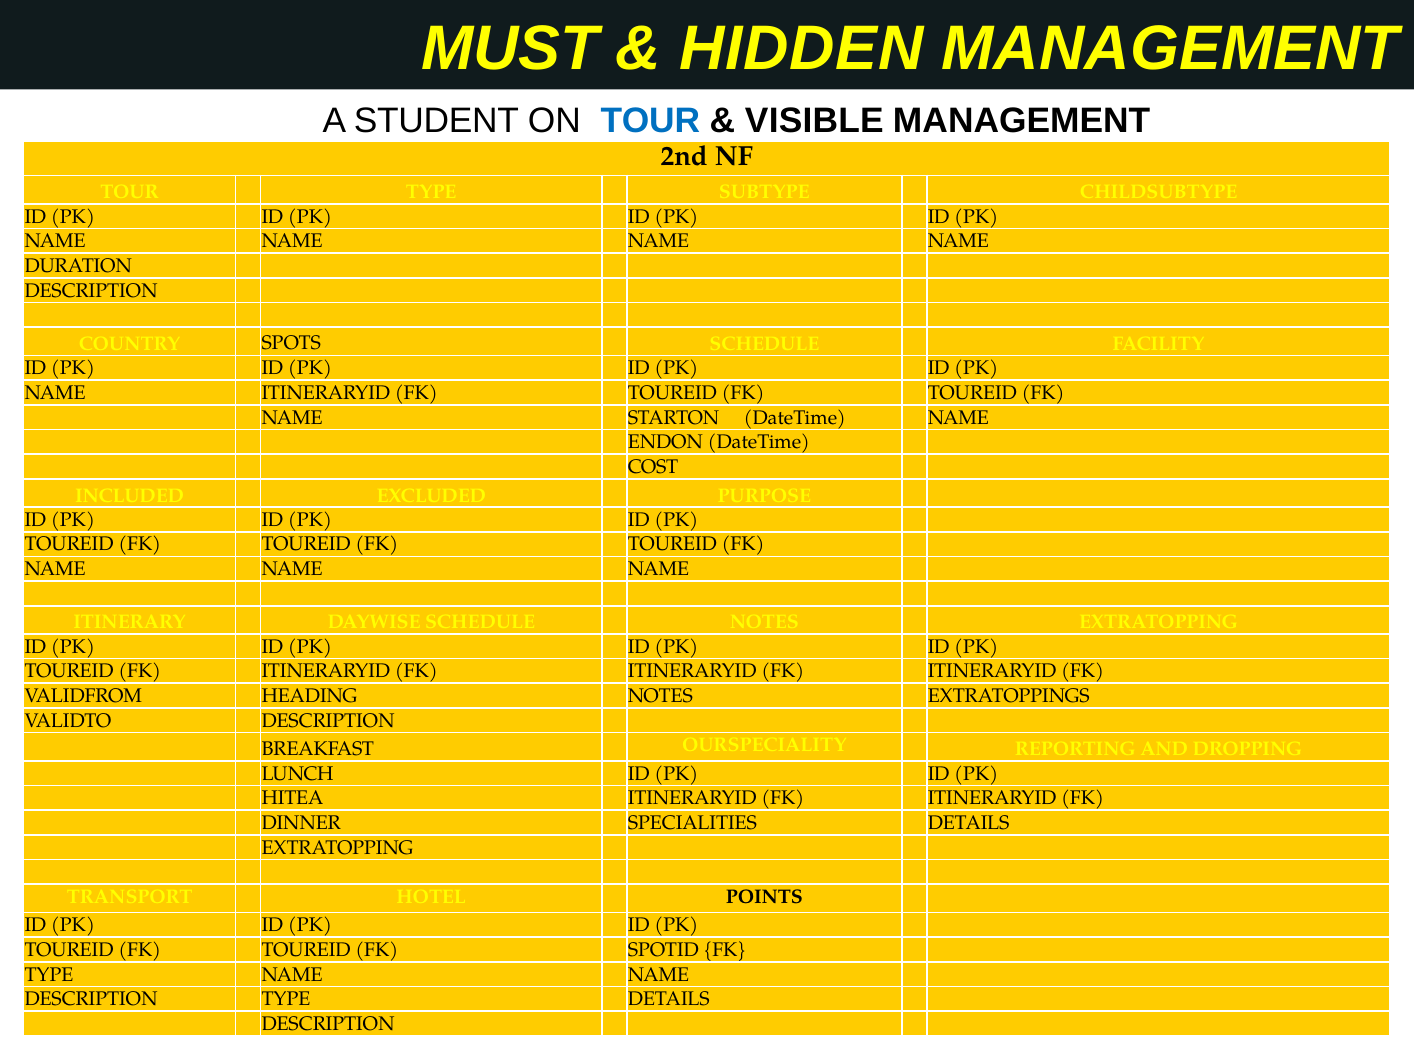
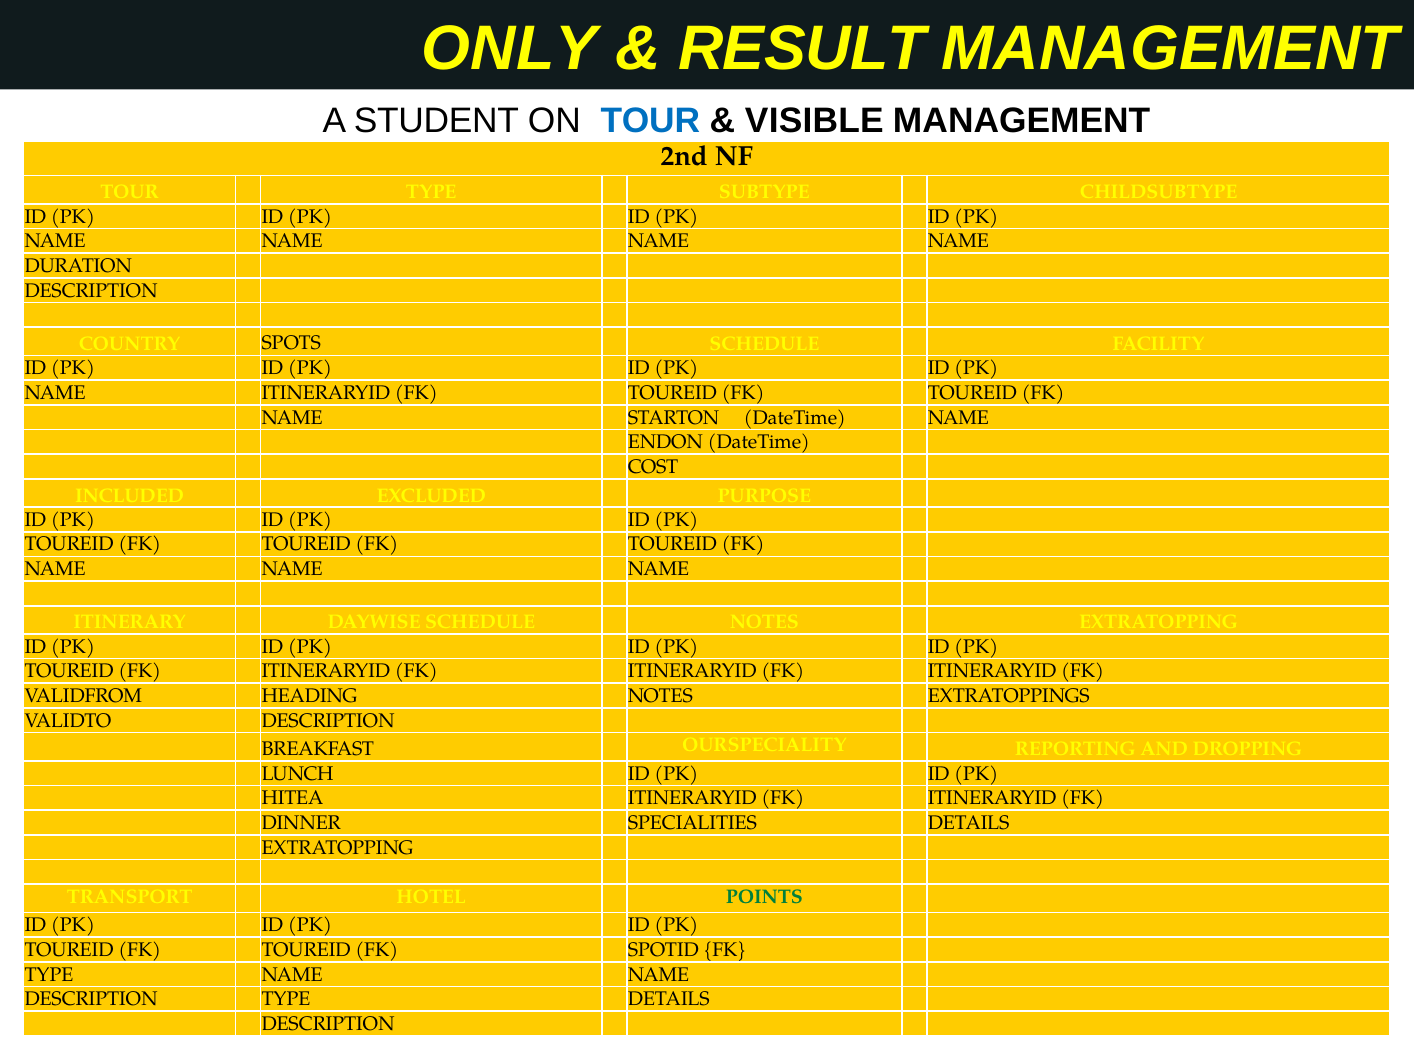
MUST: MUST -> ONLY (509, 49)
HIDDEN: HIDDEN -> RESULT (802, 49)
POINTS colour: black -> green (764, 897)
